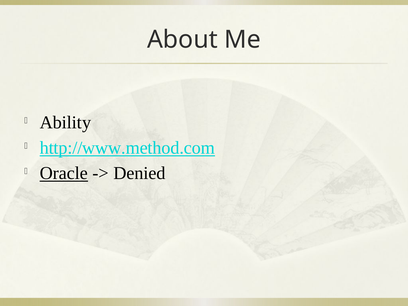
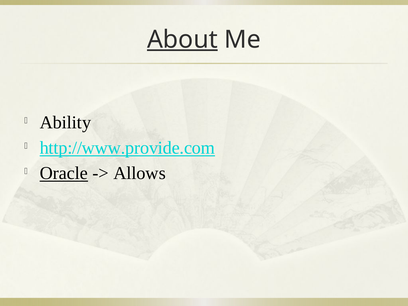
About underline: none -> present (182, 39)
http://www.method.com: http://www.method.com -> http://www.provide.com (127, 148)
Denied: Denied -> Allows (140, 173)
